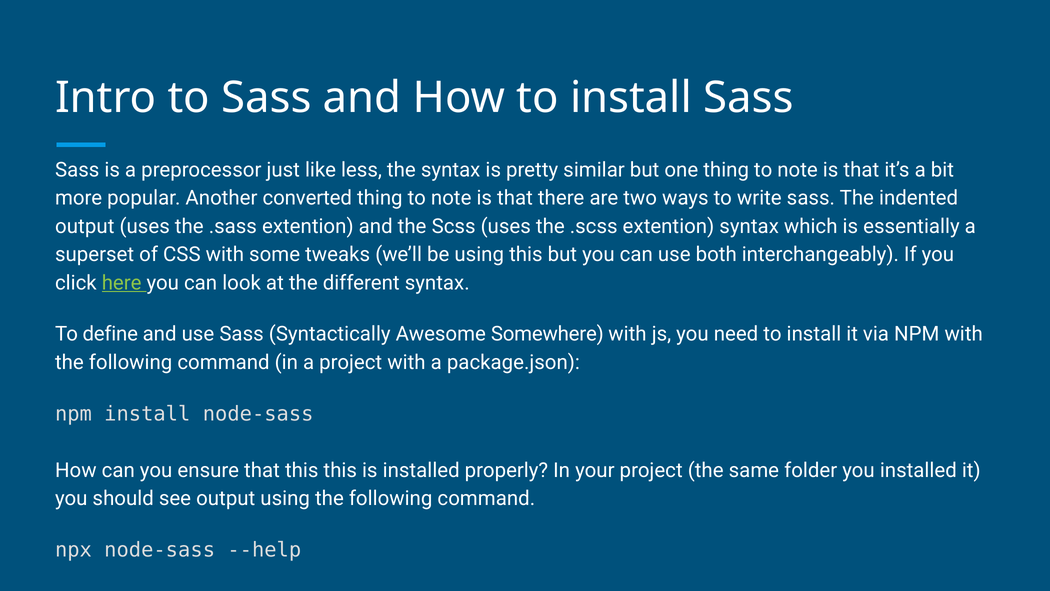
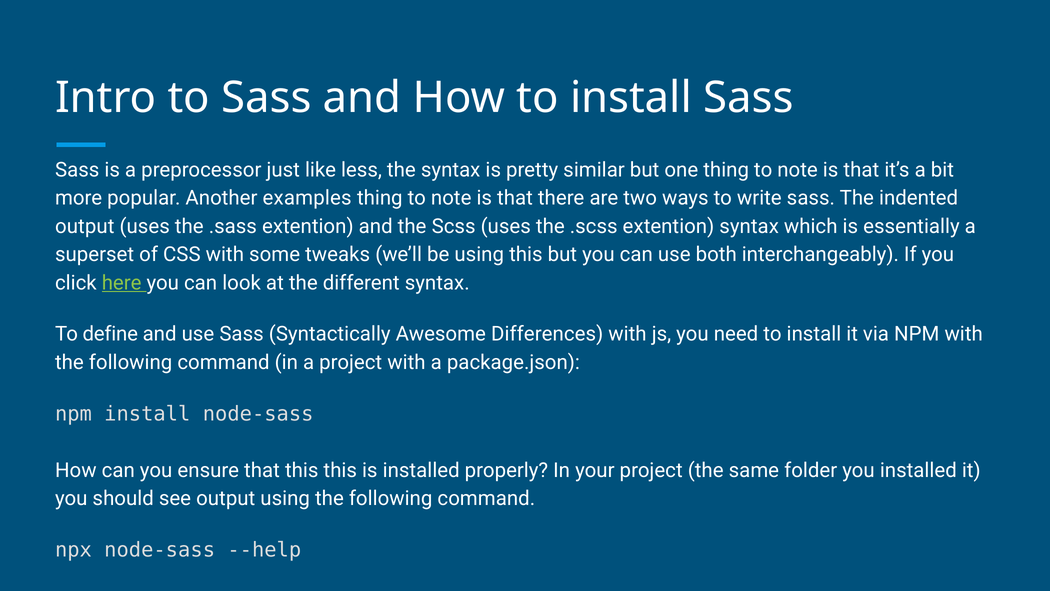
converted: converted -> examples (307, 198)
Somewhere: Somewhere -> Differences (547, 334)
